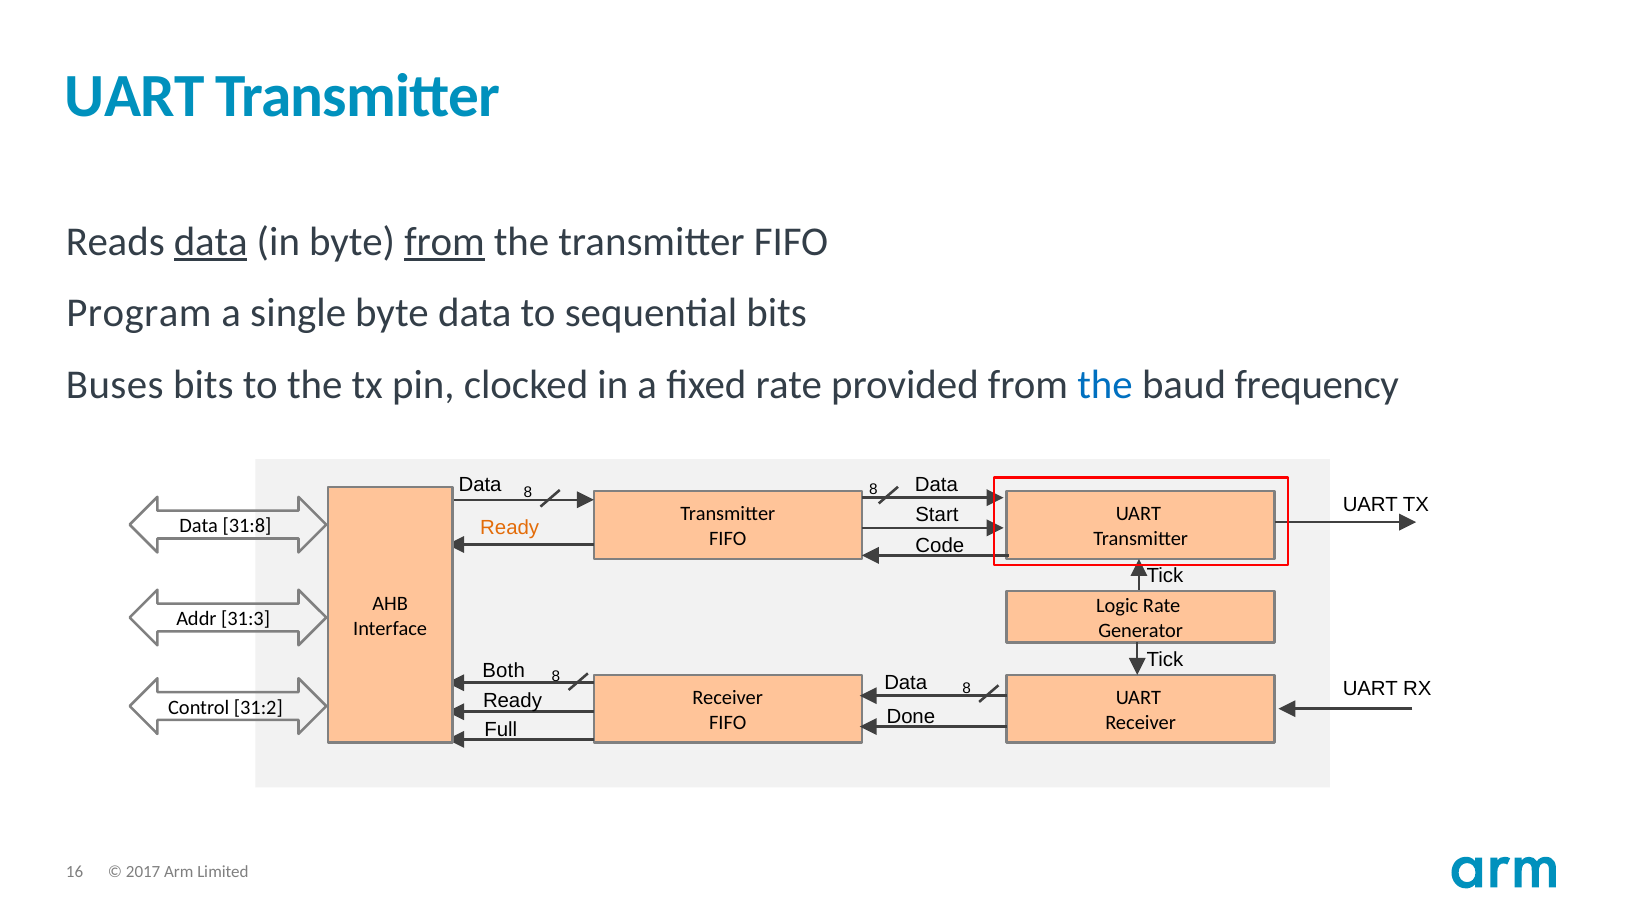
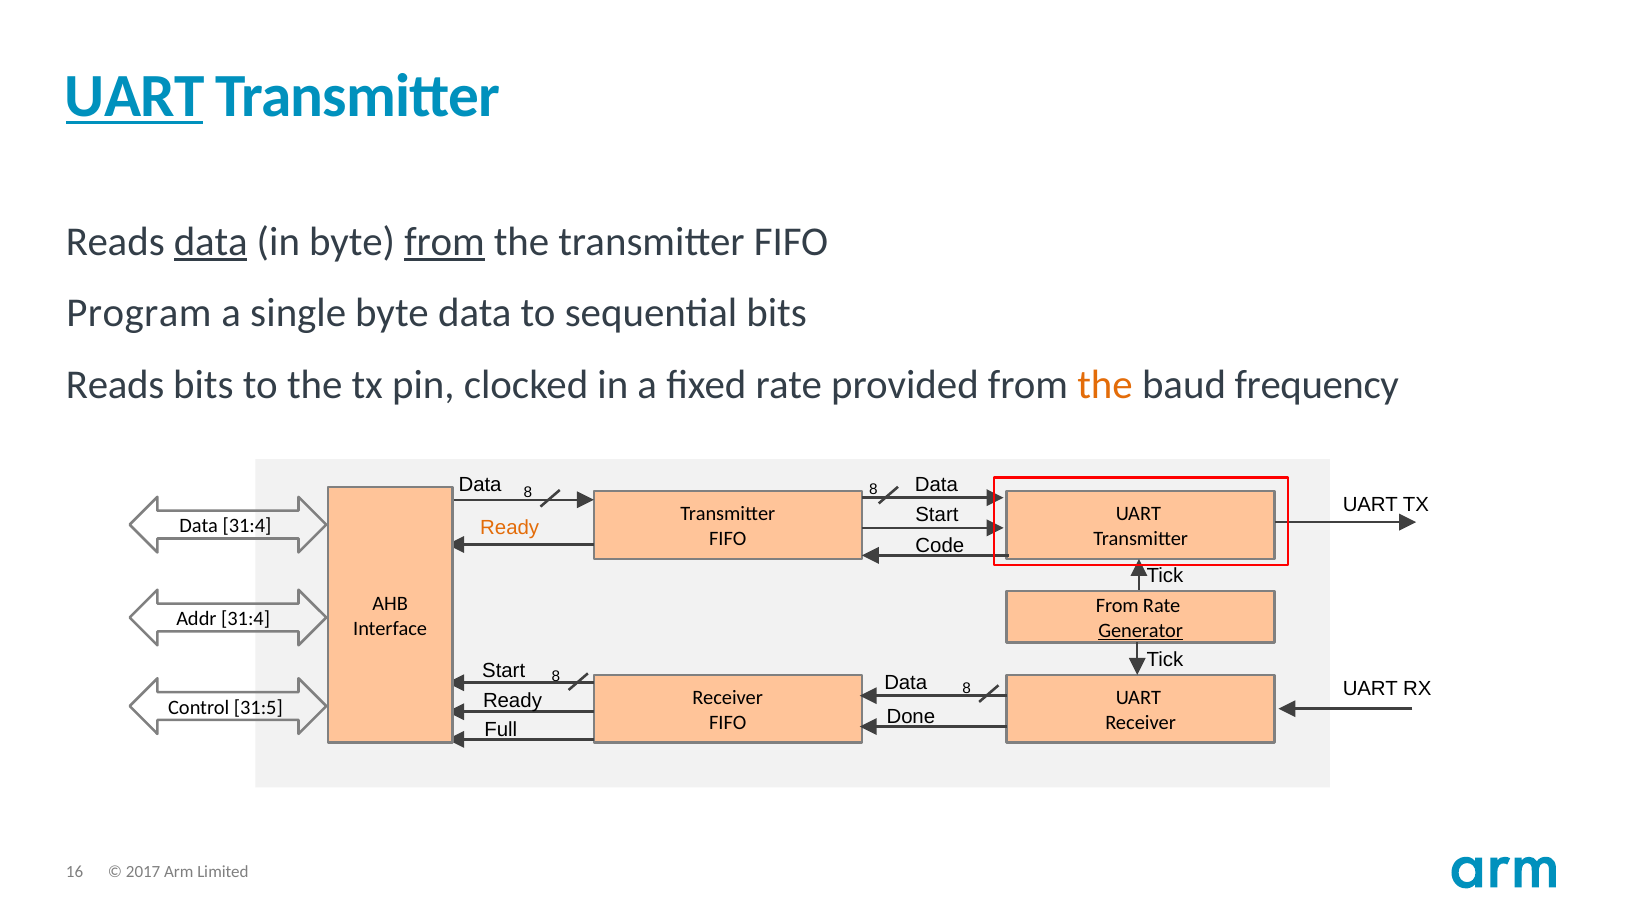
UART underline: none -> present (135, 96)
Buses: Buses -> Reads (115, 384)
the colour: blue -> orange (1105, 384)
Data 31:8: 31:8 -> 31:4 (247, 526)
Logic: Logic -> From (1117, 606)
Addr 31:3: 31:3 -> 31:4 (246, 619)
Generator underline: none -> present (1141, 630)
Both: Both -> Start (504, 670)
31:2: 31:2 -> 31:5 (258, 707)
